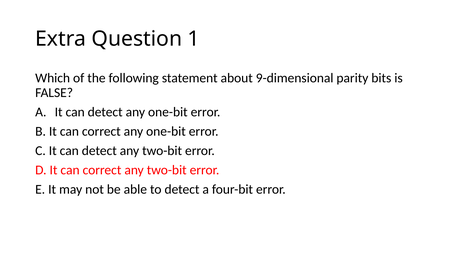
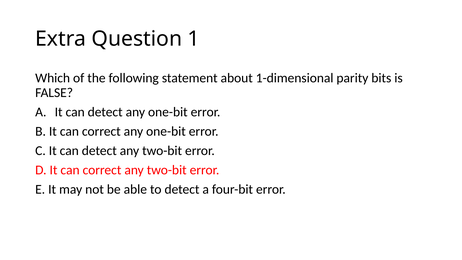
9-dimensional: 9-dimensional -> 1-dimensional (295, 78)
